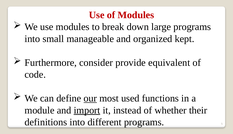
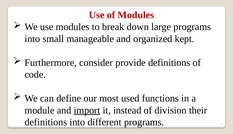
provide equivalent: equivalent -> definitions (169, 63)
our underline: present -> none (90, 99)
whether: whether -> division (171, 111)
